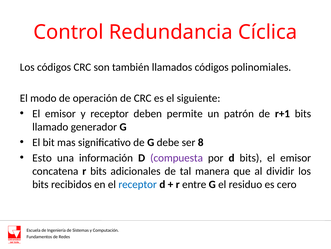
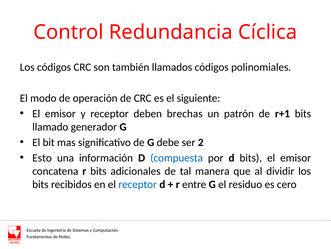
permite: permite -> brechas (185, 113)
8: 8 -> 2 (201, 142)
compuesta colour: purple -> blue (177, 157)
